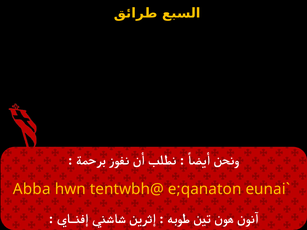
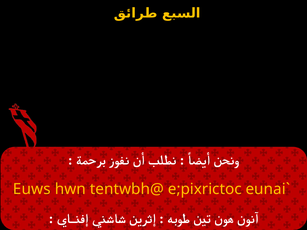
Abba: Abba -> Euws (32, 189)
e;qanaton: e;qanaton -> e;pixrictoc (205, 189)
